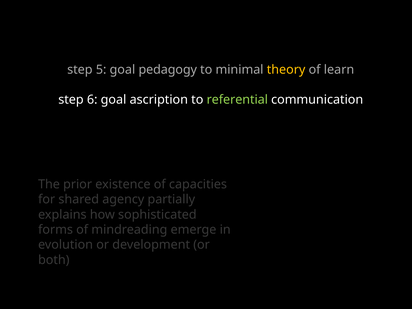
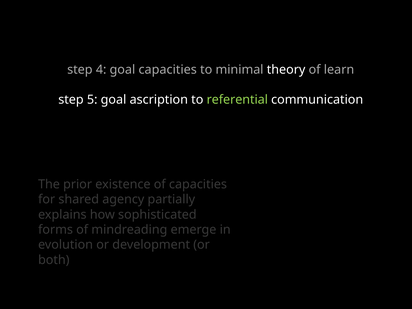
5: 5 -> 4 (101, 70)
goal pedagogy: pedagogy -> capacities (168, 70)
theory colour: yellow -> white (286, 70)
6: 6 -> 5 (92, 100)
